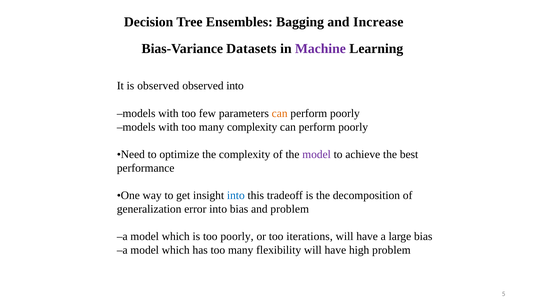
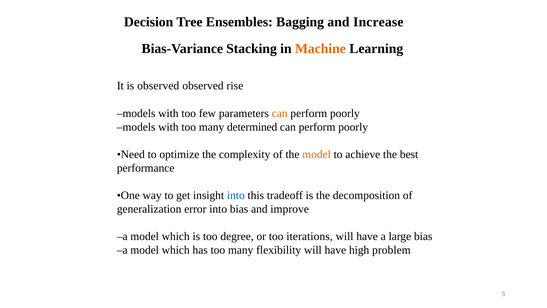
Datasets: Datasets -> Stacking (251, 48)
Machine colour: purple -> orange (320, 48)
observed into: into -> rise (235, 86)
many complexity: complexity -> determined (252, 127)
model colour: purple -> orange (317, 154)
and problem: problem -> improve (290, 209)
too poorly: poorly -> degree (237, 236)
